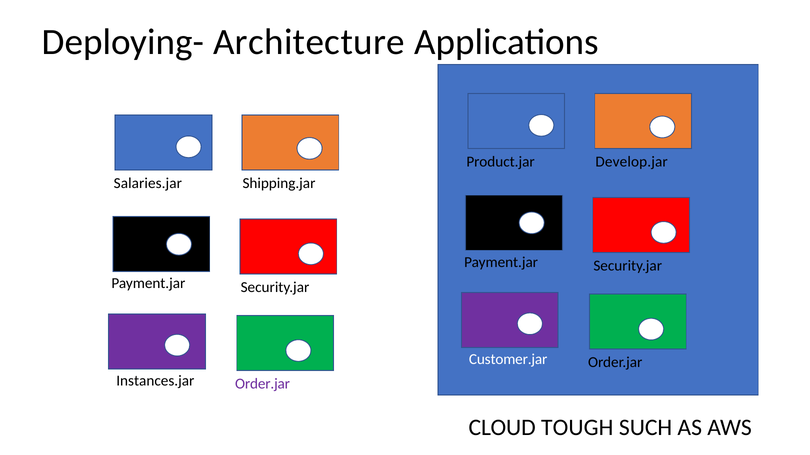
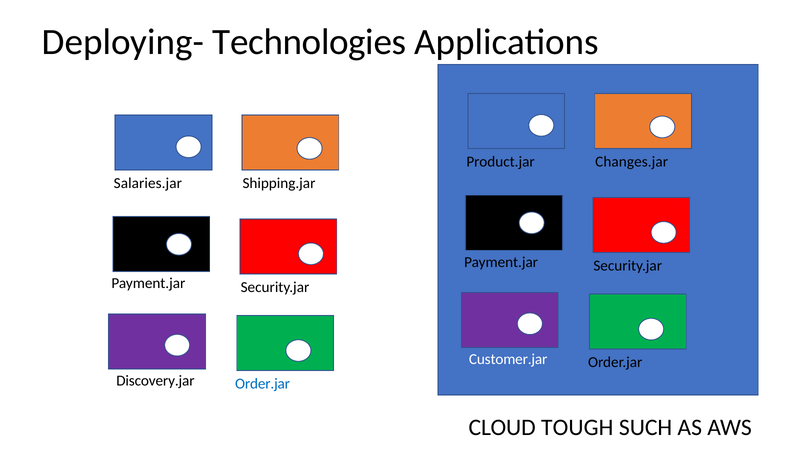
Architecture: Architecture -> Technologies (309, 42)
Develop.jar: Develop.jar -> Changes.jar (632, 162)
Instances.jar: Instances.jar -> Discovery.jar (155, 381)
Order.jar colour: purple -> blue (263, 384)
